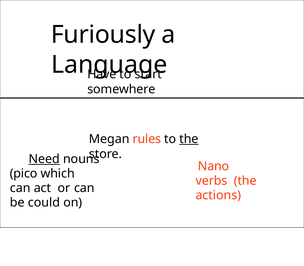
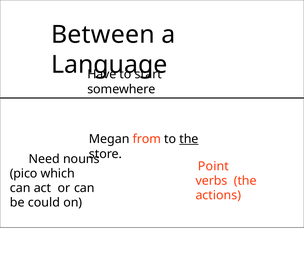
Furiously: Furiously -> Between (103, 35)
rules: rules -> from (147, 139)
Need underline: present -> none (44, 159)
Nano: Nano -> Point (213, 167)
